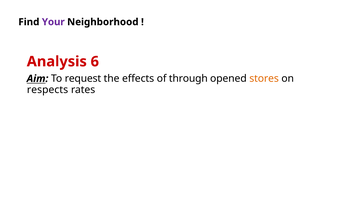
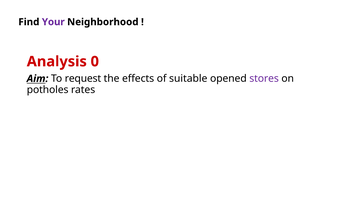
6: 6 -> 0 (95, 62)
through: through -> suitable (188, 79)
stores colour: orange -> purple (264, 79)
respects: respects -> potholes (48, 90)
